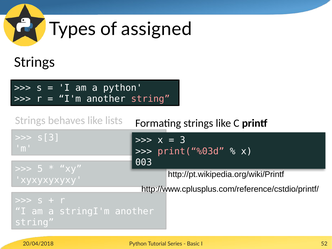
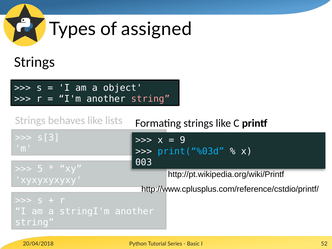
a python: python -> object (123, 88)
3: 3 -> 9 (183, 140)
print(“%03d colour: pink -> light blue (191, 151)
